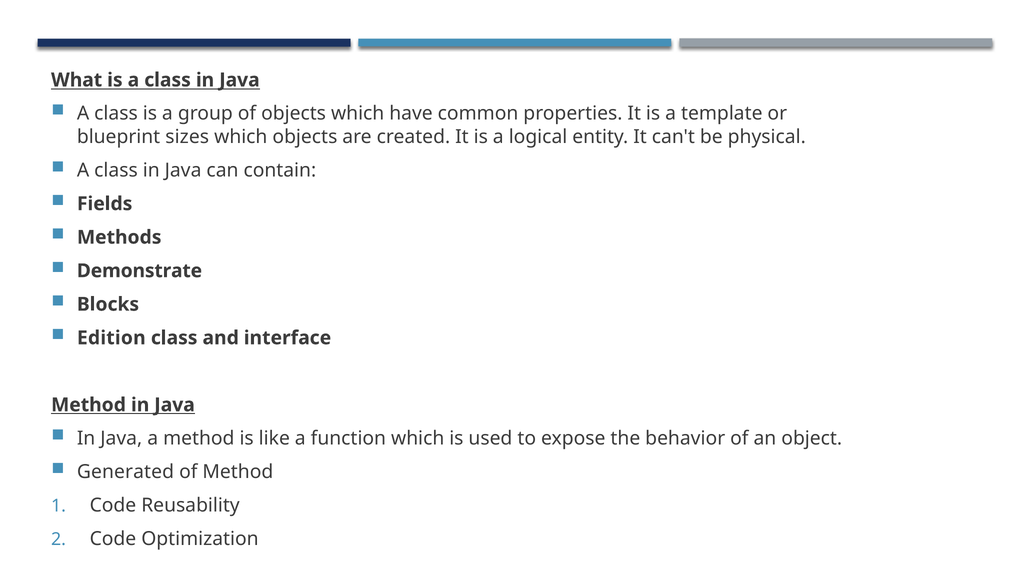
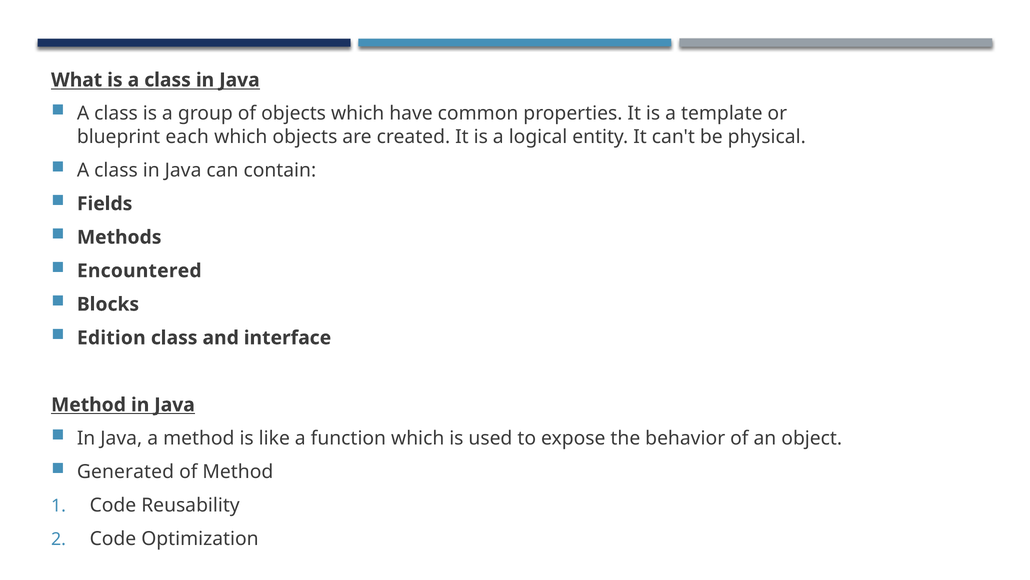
sizes: sizes -> each (187, 137)
Demonstrate: Demonstrate -> Encountered (139, 271)
